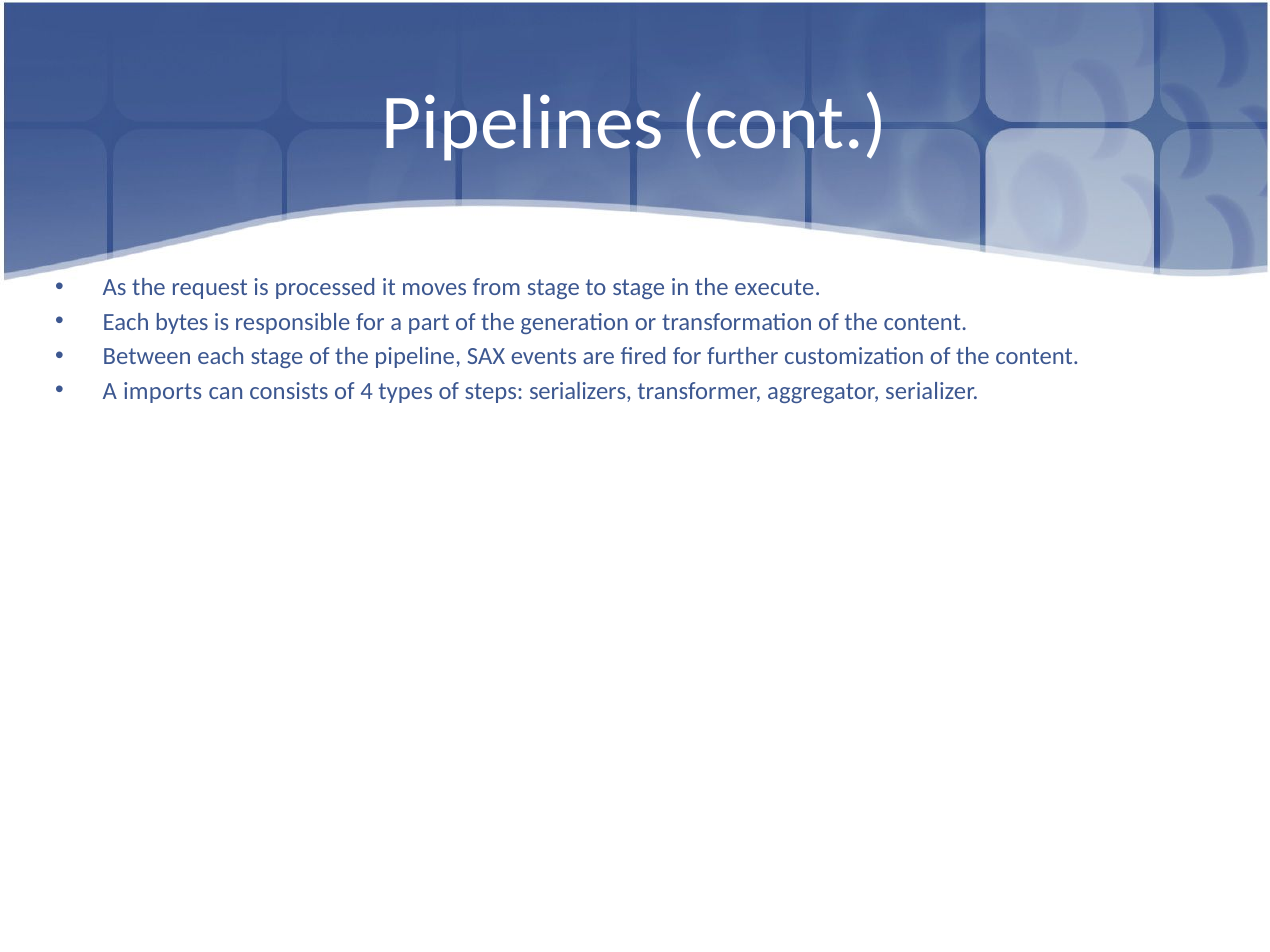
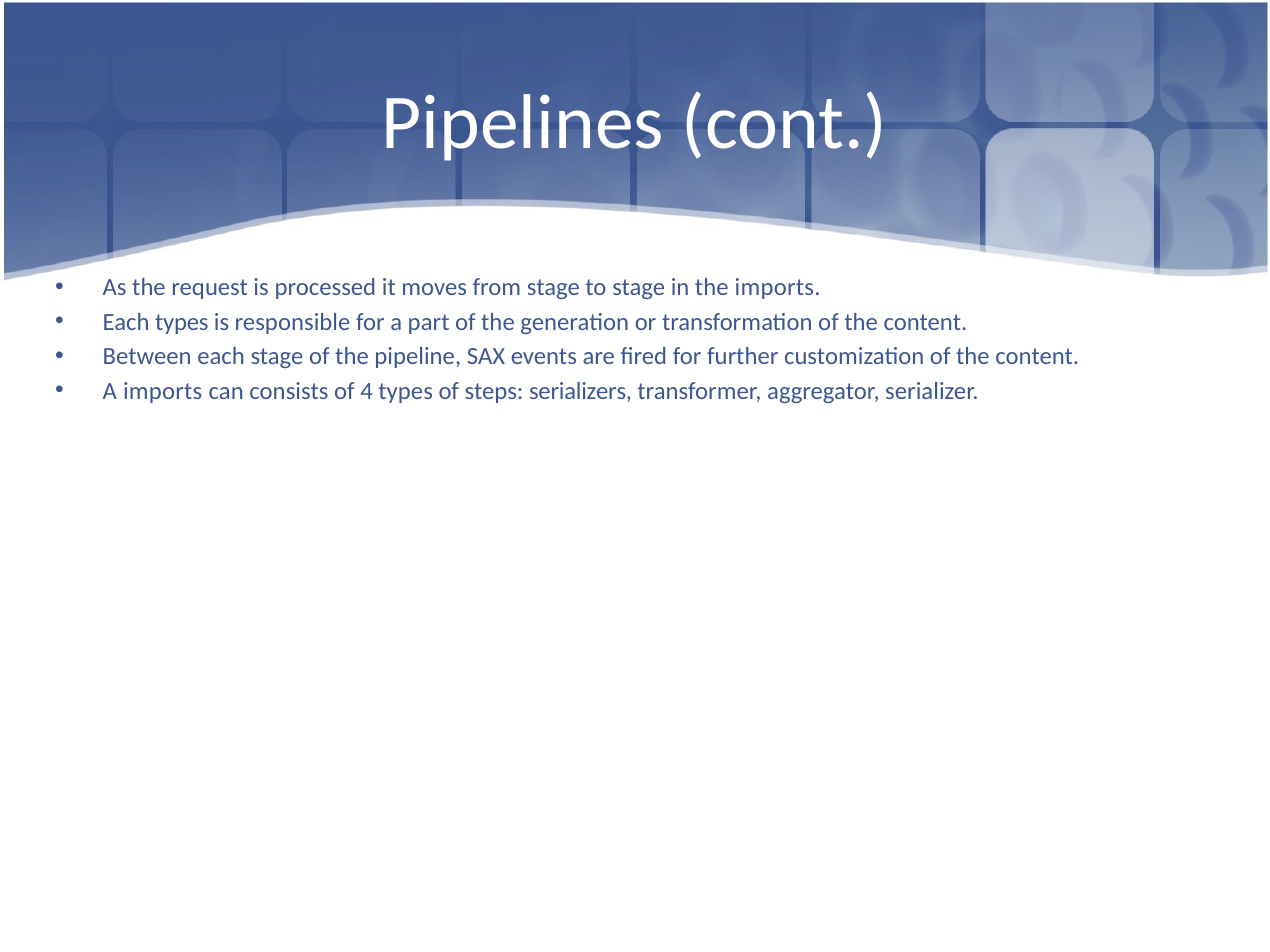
the execute: execute -> imports (778, 287)
Each bytes: bytes -> types (182, 322)
